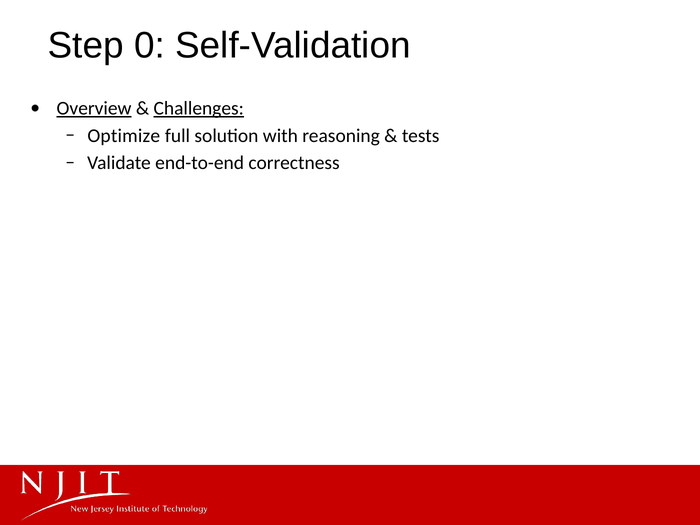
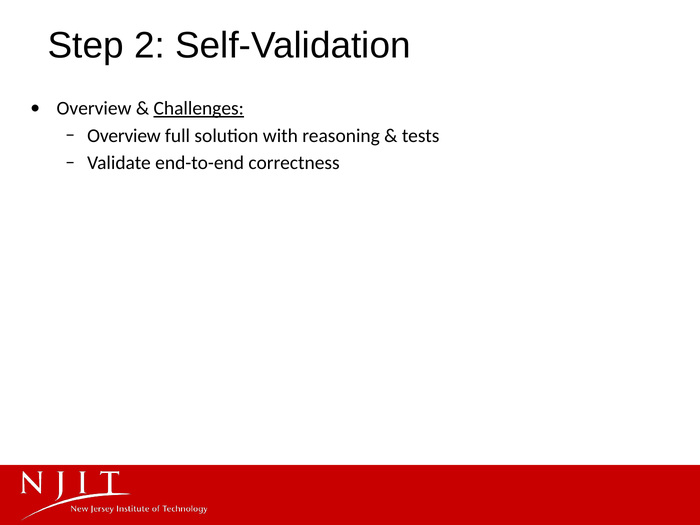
0: 0 -> 2 (149, 46)
Overview underline: present -> none (94, 108)
Optimize: Optimize -> Overview (124, 136)
